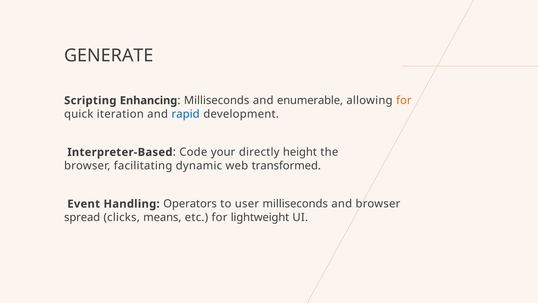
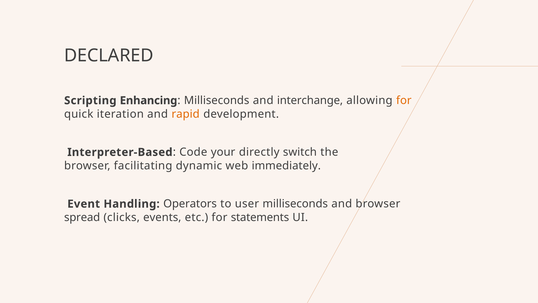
GENERATE: GENERATE -> DECLARED (109, 56)
enumerable: enumerable -> interchange (310, 100)
rapid colour: blue -> orange (186, 114)
height: height -> switch (300, 152)
transformed: transformed -> immediately (286, 165)
means: means -> events (162, 217)
lightweight: lightweight -> statements (260, 217)
